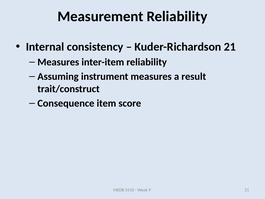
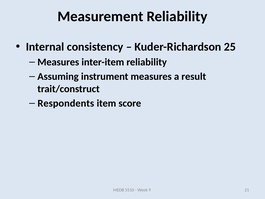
Kuder-Richardson 21: 21 -> 25 (230, 47)
Consequence: Consequence -> Respondents (66, 103)
